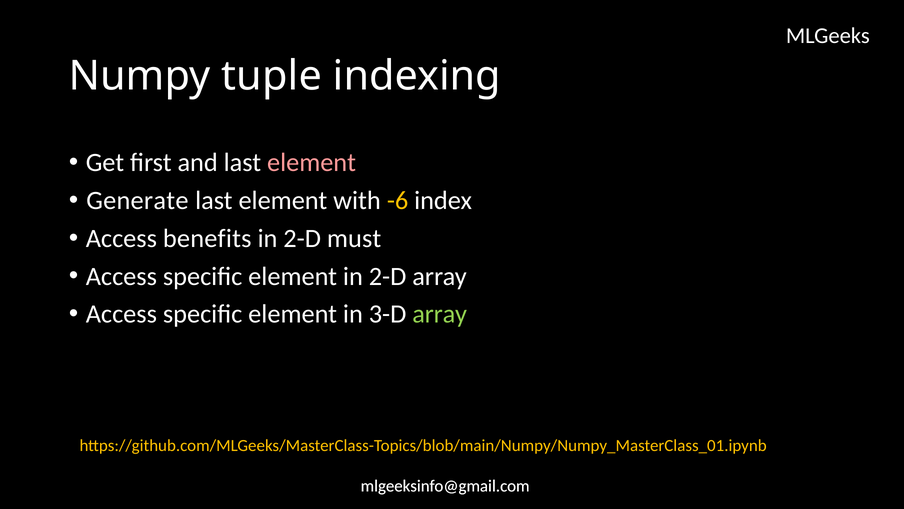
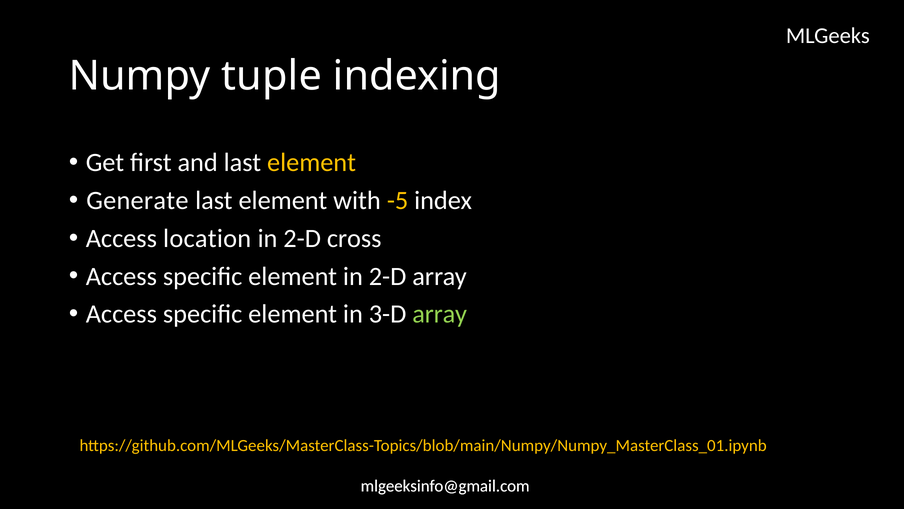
element colour: pink -> yellow (312, 162)
-6: -6 -> -5 (398, 200)
benefits: benefits -> location (207, 238)
must: must -> cross (354, 238)
